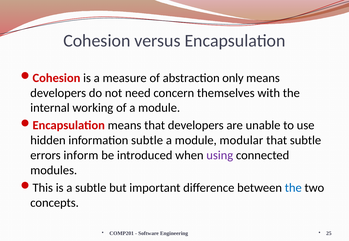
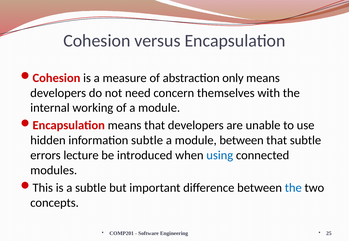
module modular: modular -> between (242, 141)
inform: inform -> lecture (81, 156)
using colour: purple -> blue (220, 156)
